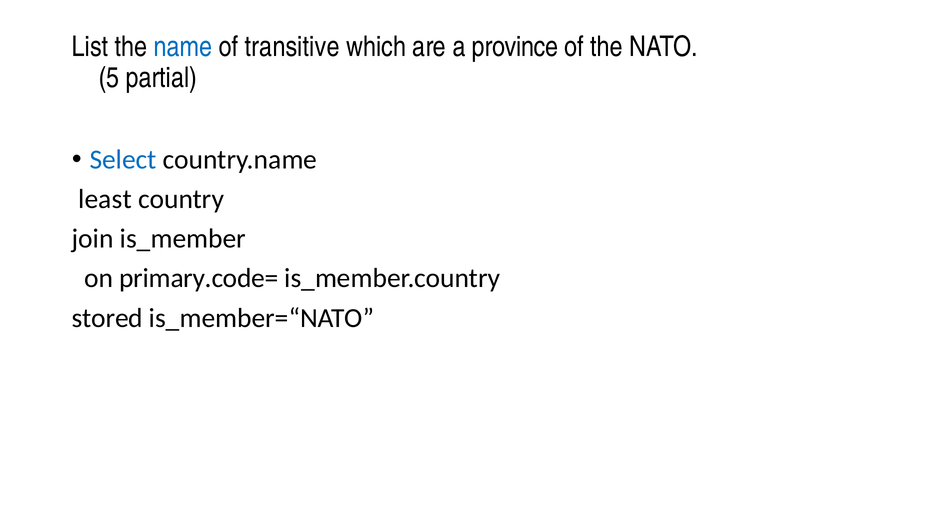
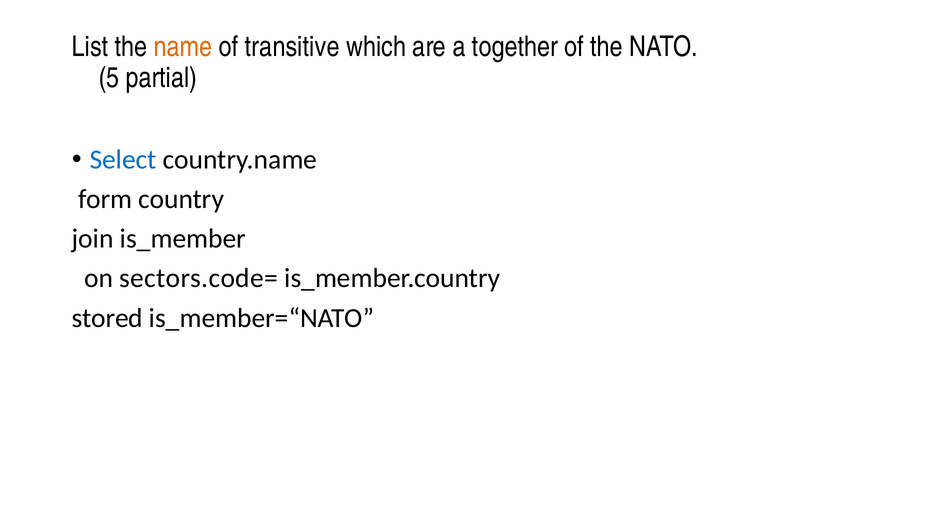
name colour: blue -> orange (183, 47)
province: province -> together (515, 47)
least: least -> form (105, 199)
primary.code=: primary.code= -> sectors.code= (199, 278)
